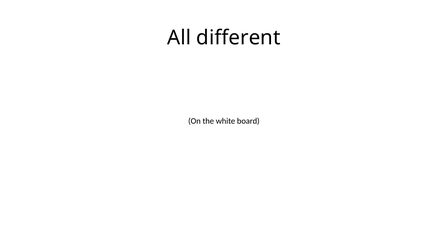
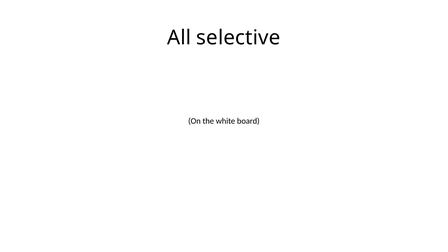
different: different -> selective (238, 38)
